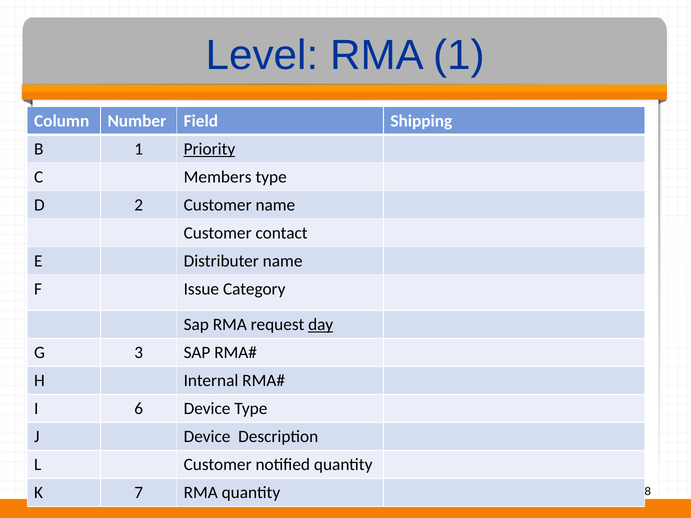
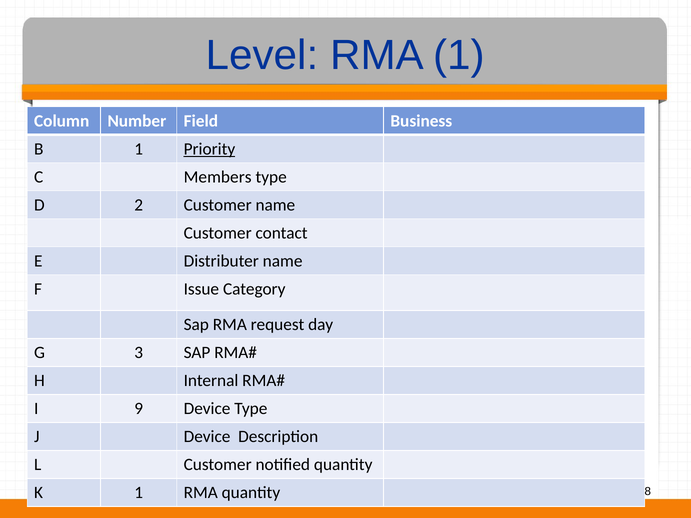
Shipping: Shipping -> Business (421, 121)
day underline: present -> none (321, 325)
6: 6 -> 9 (139, 409)
K 7: 7 -> 1 (139, 493)
